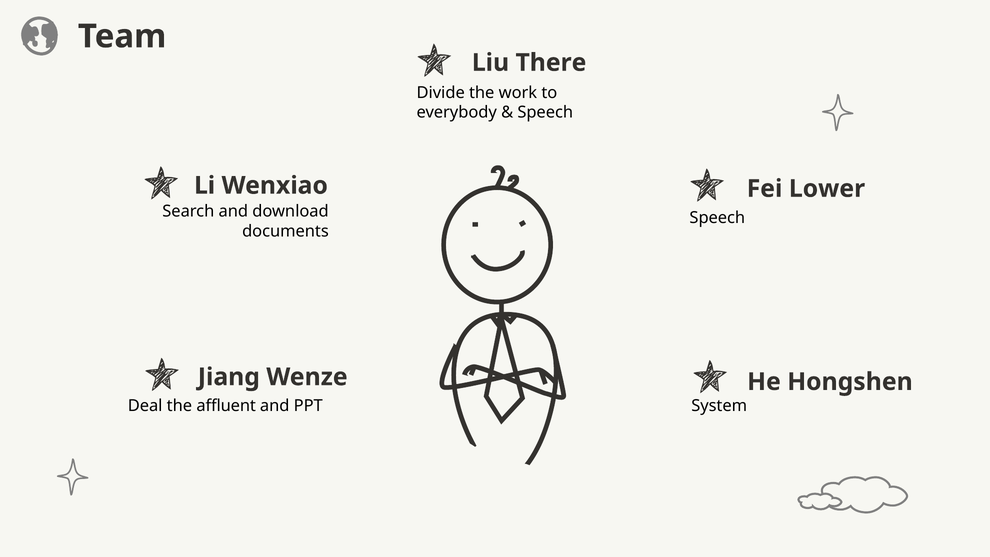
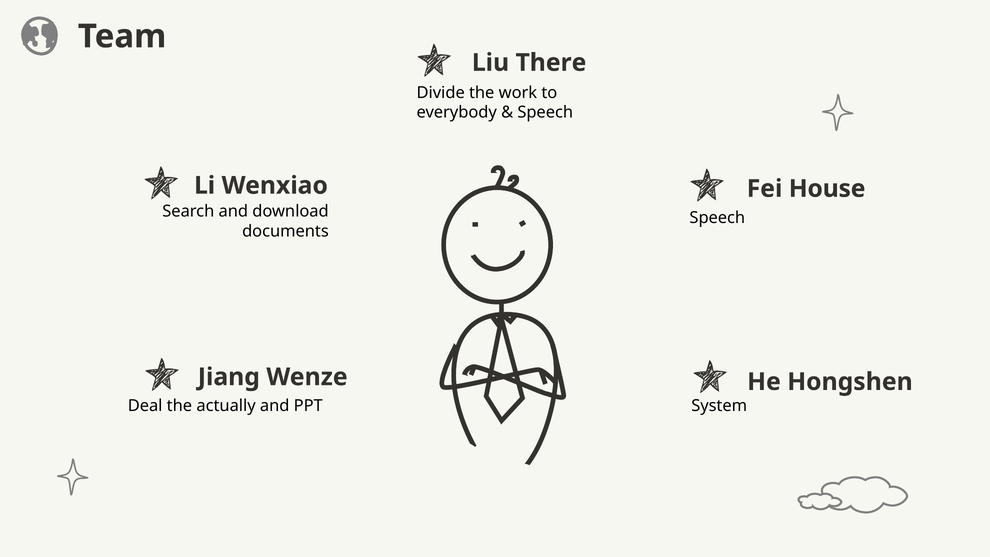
Lower: Lower -> House (827, 189)
affluent: affluent -> actually (226, 406)
